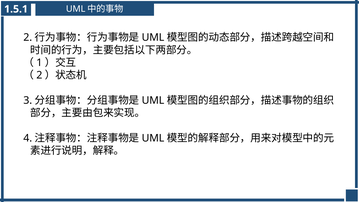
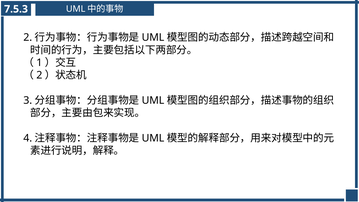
1.5.1: 1.5.1 -> 7.5.3 (16, 9)
